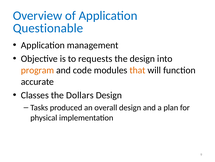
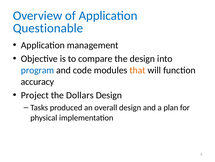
requests: requests -> compare (95, 58)
program colour: orange -> blue (38, 70)
accurate: accurate -> accuracy (37, 81)
Classes: Classes -> Project (35, 95)
